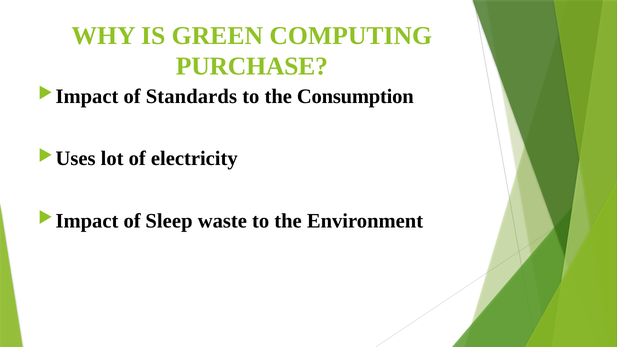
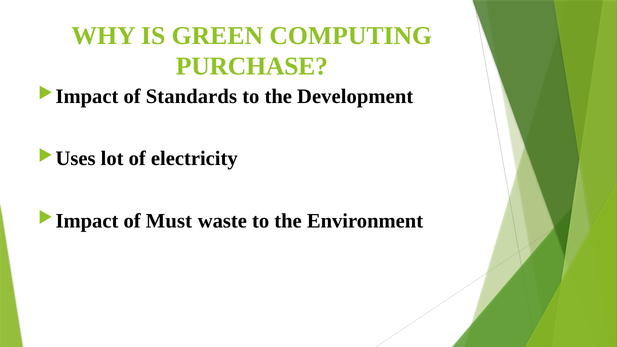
Consumption: Consumption -> Development (355, 96)
Sleep: Sleep -> Must (169, 221)
